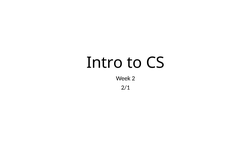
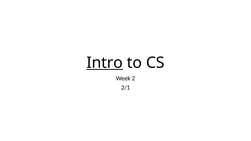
Intro underline: none -> present (105, 63)
